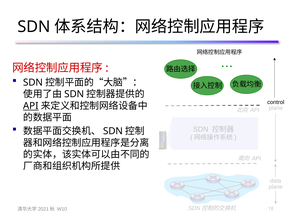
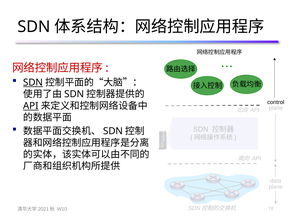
SDN underline: none -> present (33, 82)
